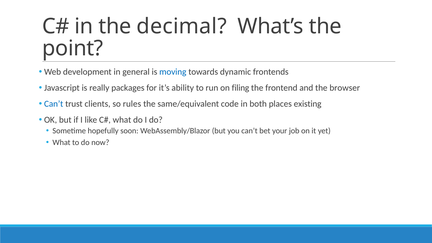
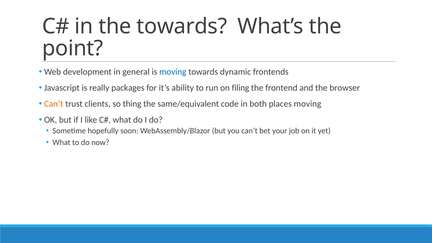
the decimal: decimal -> towards (182, 26)
Can’t colour: blue -> orange (54, 104)
rules: rules -> thing (132, 104)
places existing: existing -> moving (308, 104)
